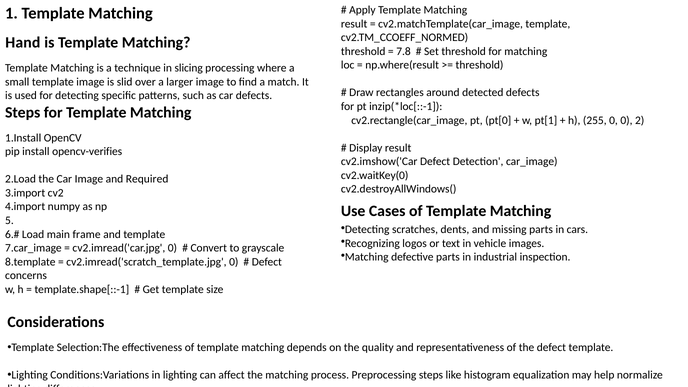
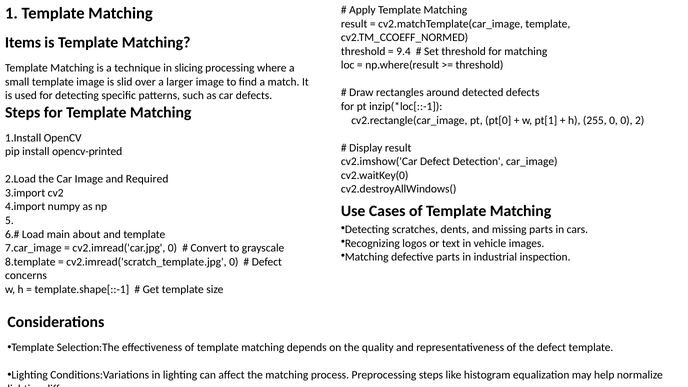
Hand: Hand -> Items (23, 43)
7.8: 7.8 -> 9.4 (404, 51)
opencv-verifies: opencv-verifies -> opencv-printed (87, 152)
frame: frame -> about (87, 234)
